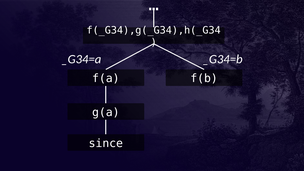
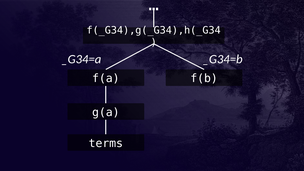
since: since -> terms (106, 143)
